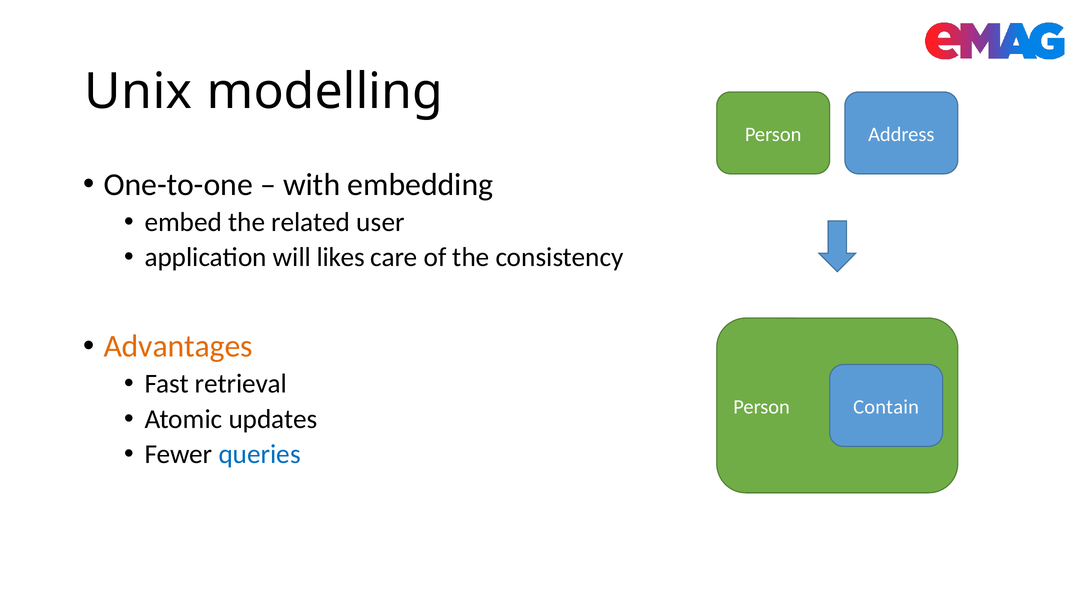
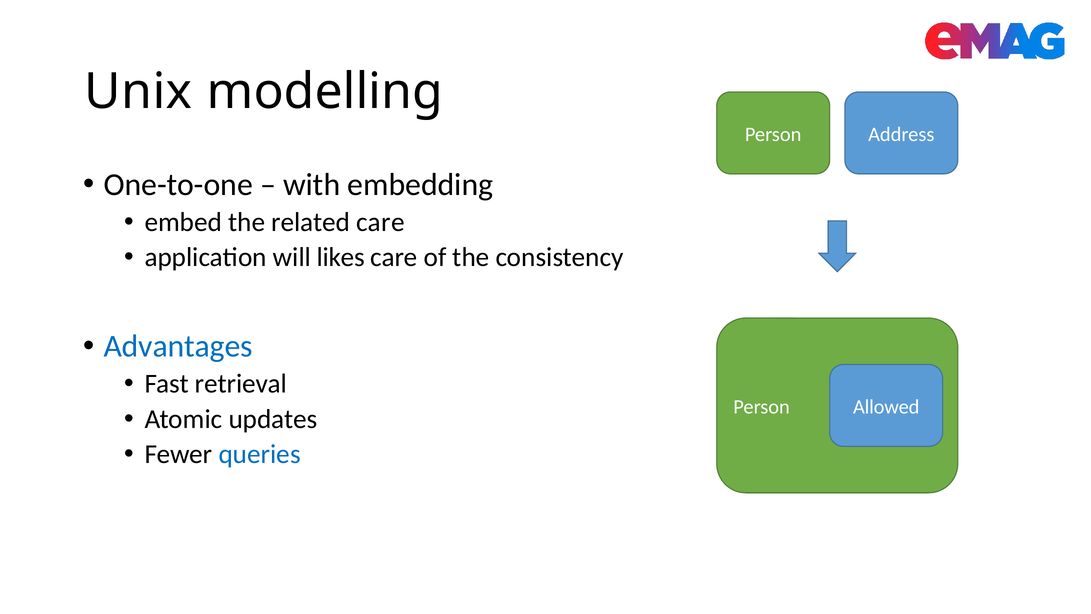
related user: user -> care (380, 222)
Advantages colour: orange -> blue (178, 346)
Contain: Contain -> Allowed (886, 407)
